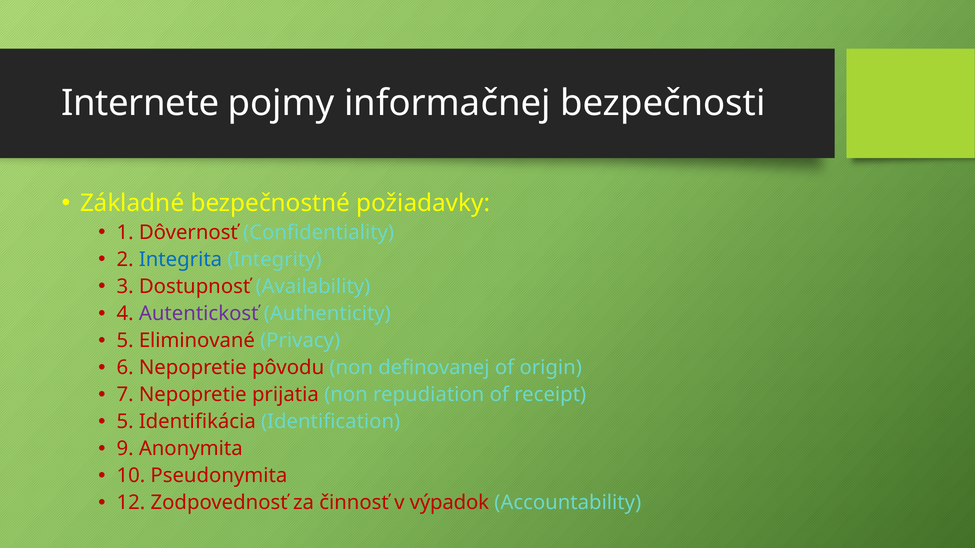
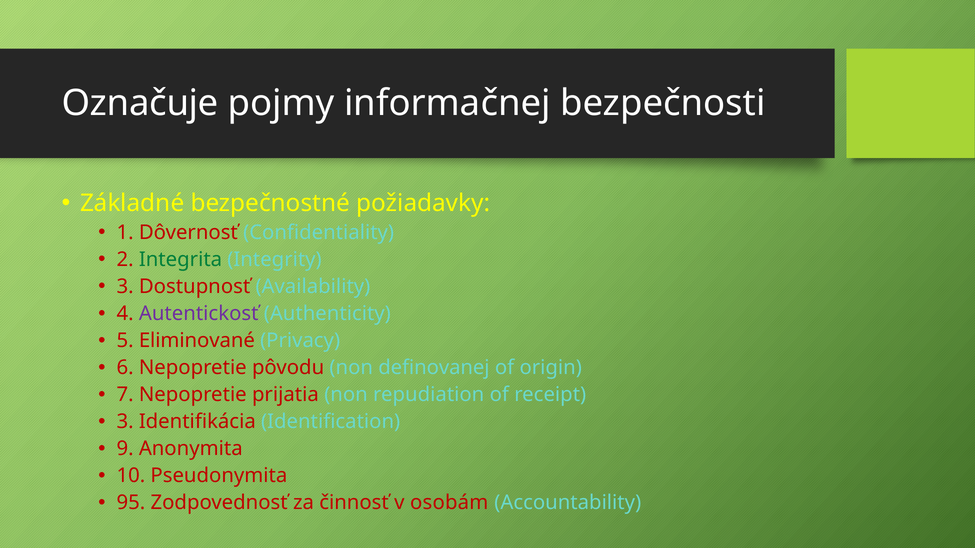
Internete: Internete -> Označuje (140, 103)
Integrita colour: blue -> green (181, 260)
5: 5 -> 3 (125, 422)
12: 12 -> 95 (131, 503)
výpadok: výpadok -> osobám (449, 503)
